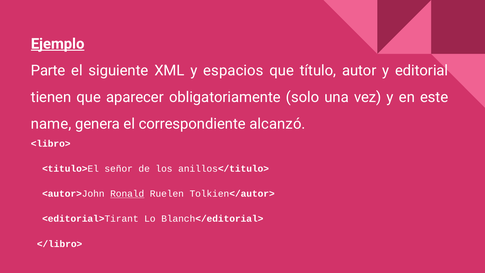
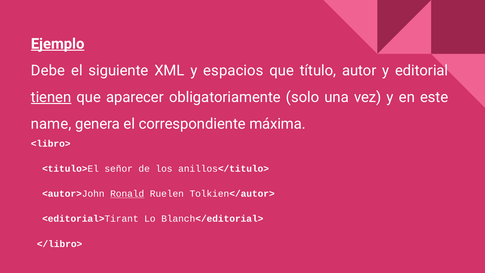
Parte: Parte -> Debe (48, 70)
tienen underline: none -> present (51, 97)
alcanzó: alcanzó -> máxima (278, 124)
